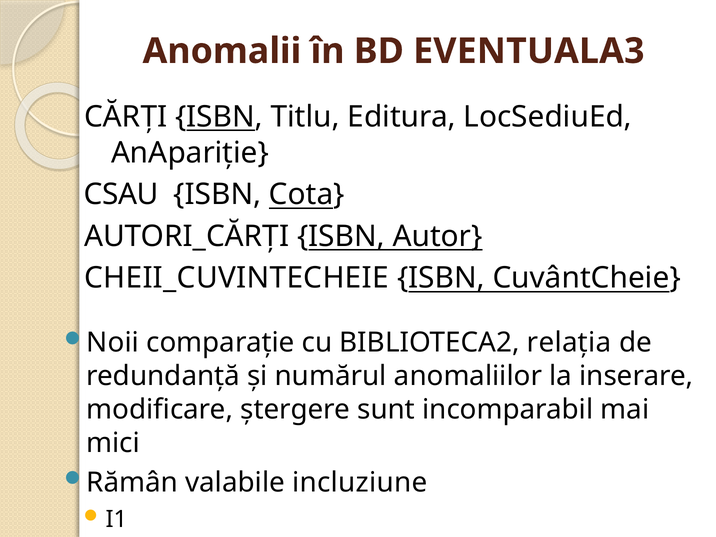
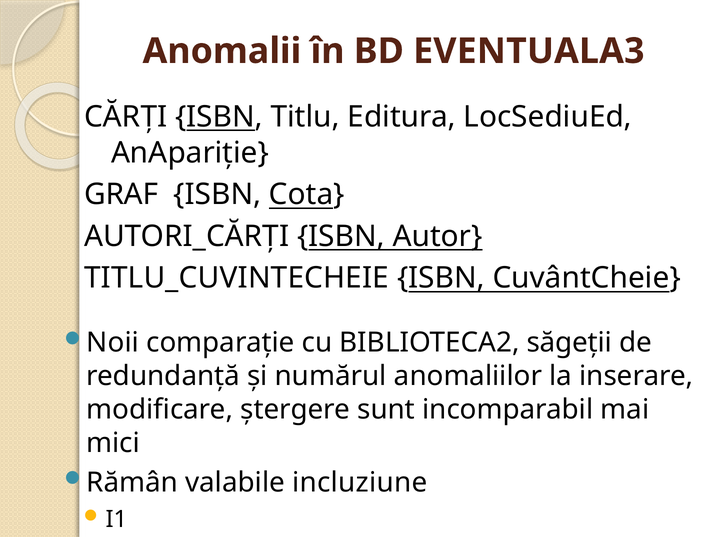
CSAU: CSAU -> GRAF (121, 194)
CHEII_CUVINTECHEIE: CHEII_CUVINTECHEIE -> TITLU_CUVINTECHEIE (237, 278)
relaţia: relaţia -> săgeţii (569, 343)
